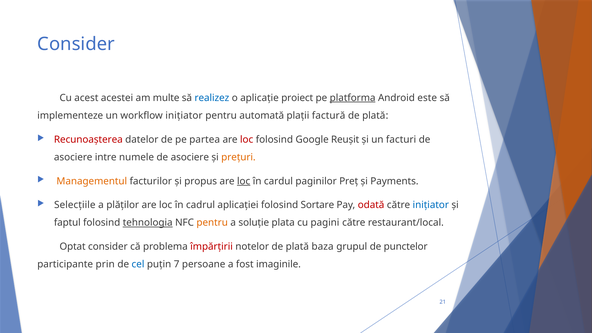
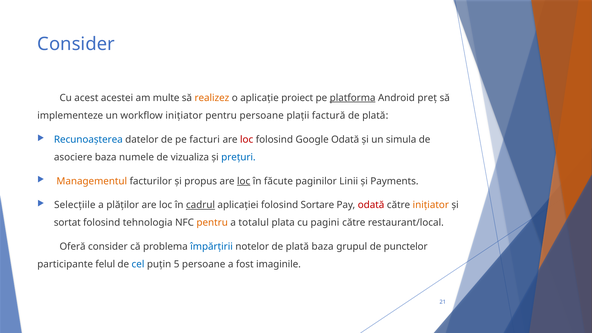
realizez colour: blue -> orange (212, 98)
este: este -> preț (427, 98)
pentru automată: automată -> persoane (262, 116)
Recunoașterea colour: red -> blue (88, 139)
partea: partea -> facturi (205, 139)
Google Reușit: Reușit -> Odată (345, 139)
facturi: facturi -> simula (401, 139)
asociere intre: intre -> baza (106, 157)
numele de asociere: asociere -> vizualiza (190, 157)
prețuri colour: orange -> blue (238, 157)
cardul: cardul -> făcute (278, 181)
Preț: Preț -> Linii (349, 181)
cadrul underline: none -> present (200, 205)
inițiator colour: blue -> orange (431, 205)
faptul: faptul -> sortat (67, 223)
tehnologia underline: present -> none (148, 223)
soluție: soluție -> totalul (254, 223)
Optat: Optat -> Oferă (73, 247)
împărțirii colour: red -> blue (212, 247)
prin: prin -> felul (105, 264)
7: 7 -> 5 (177, 264)
